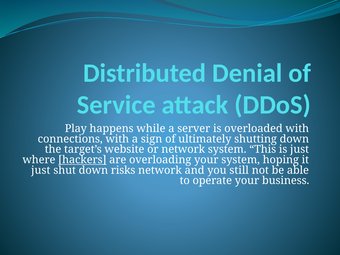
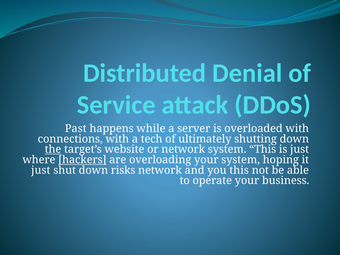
Play: Play -> Past (76, 129)
sign: sign -> tech (152, 139)
the underline: none -> present (53, 149)
you still: still -> this (239, 170)
